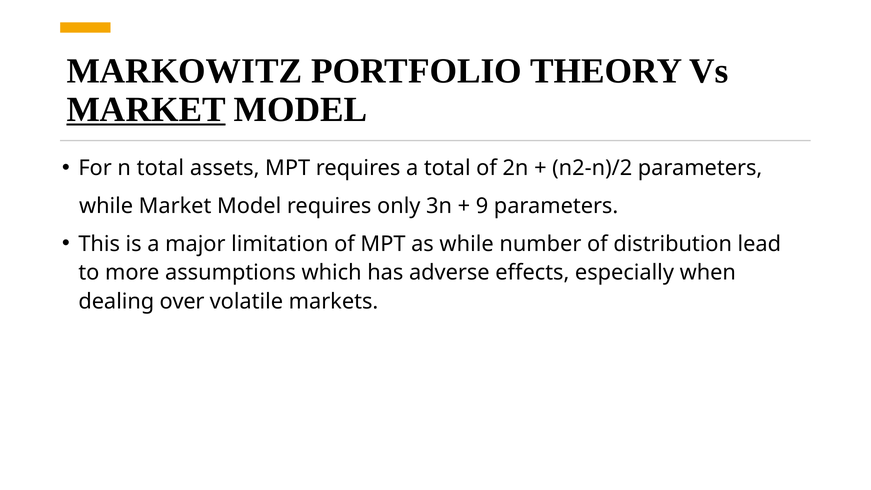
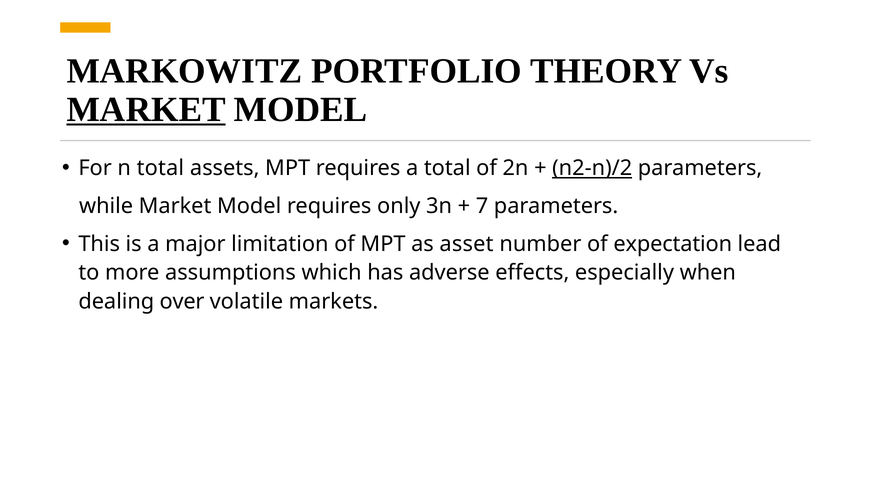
n2-n)/2 underline: none -> present (592, 168)
9: 9 -> 7 (482, 206)
as while: while -> asset (467, 244)
distribution: distribution -> expectation (673, 244)
